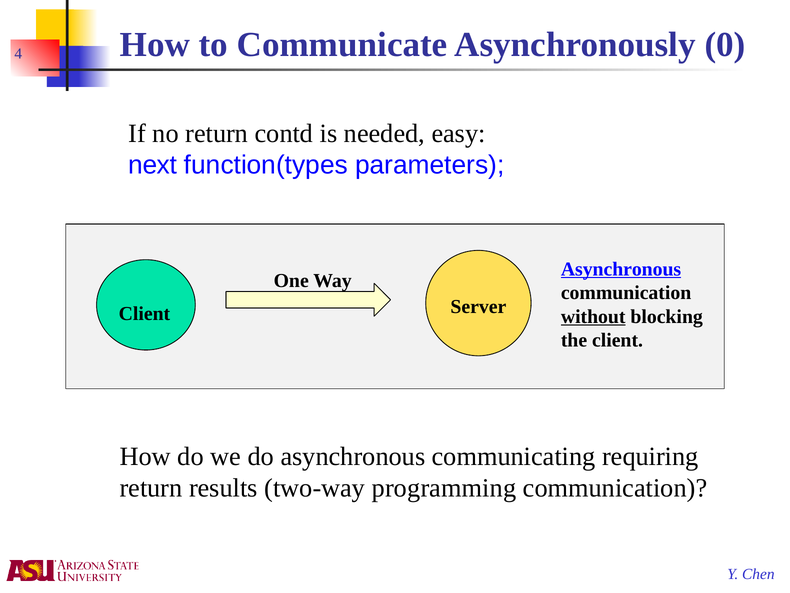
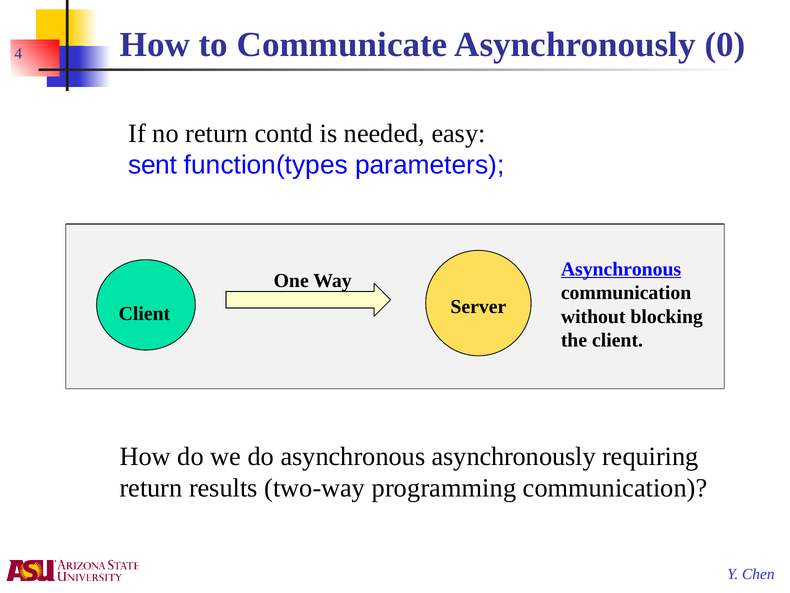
next: next -> sent (153, 165)
without underline: present -> none (593, 316)
asynchronous communicating: communicating -> asynchronously (514, 456)
